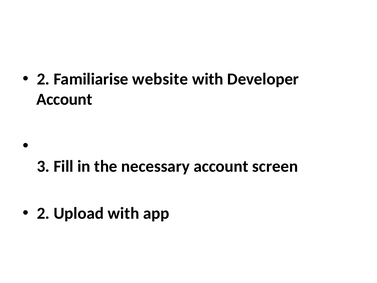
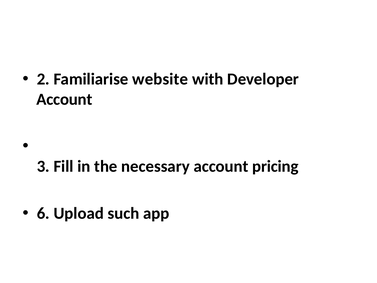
screen: screen -> pricing (275, 166)
2: 2 -> 6 (43, 213)
Upload with: with -> such (123, 213)
